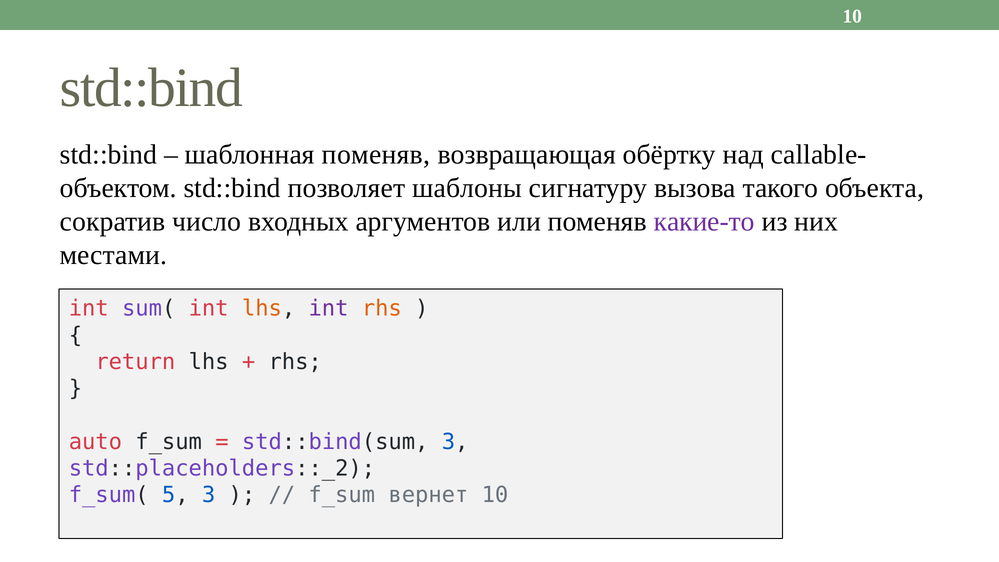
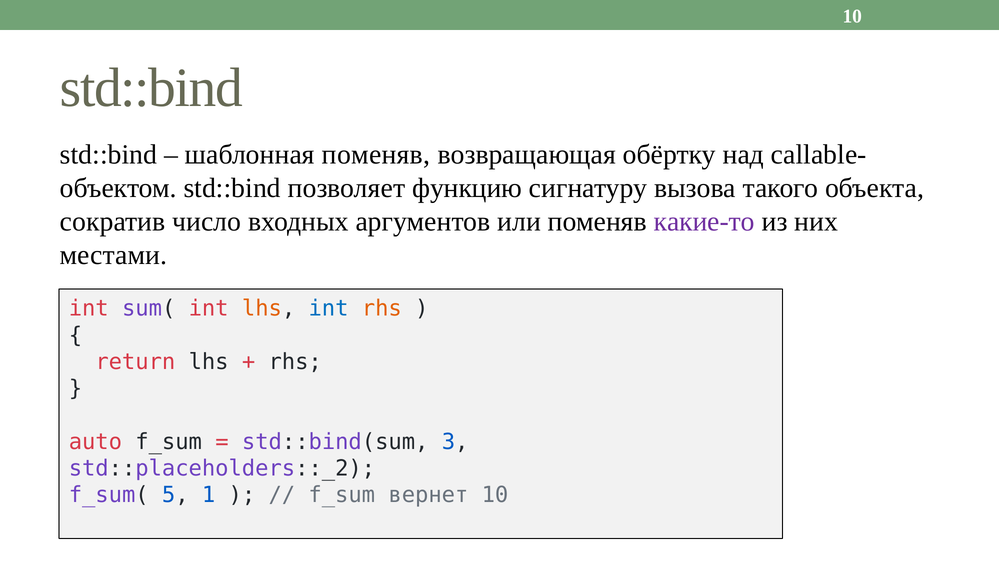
шаблоны: шаблоны -> функцию (467, 188)
int colour: purple -> blue (329, 309)
5 3: 3 -> 1 (209, 495)
